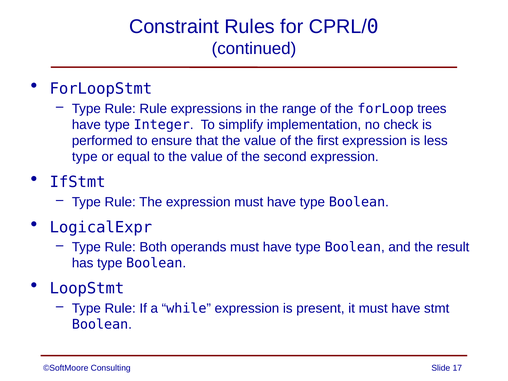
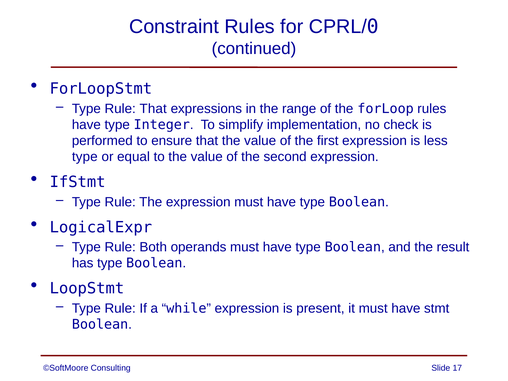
Rule Rule: Rule -> That (153, 109)
forLoop trees: trees -> rules (432, 109)
